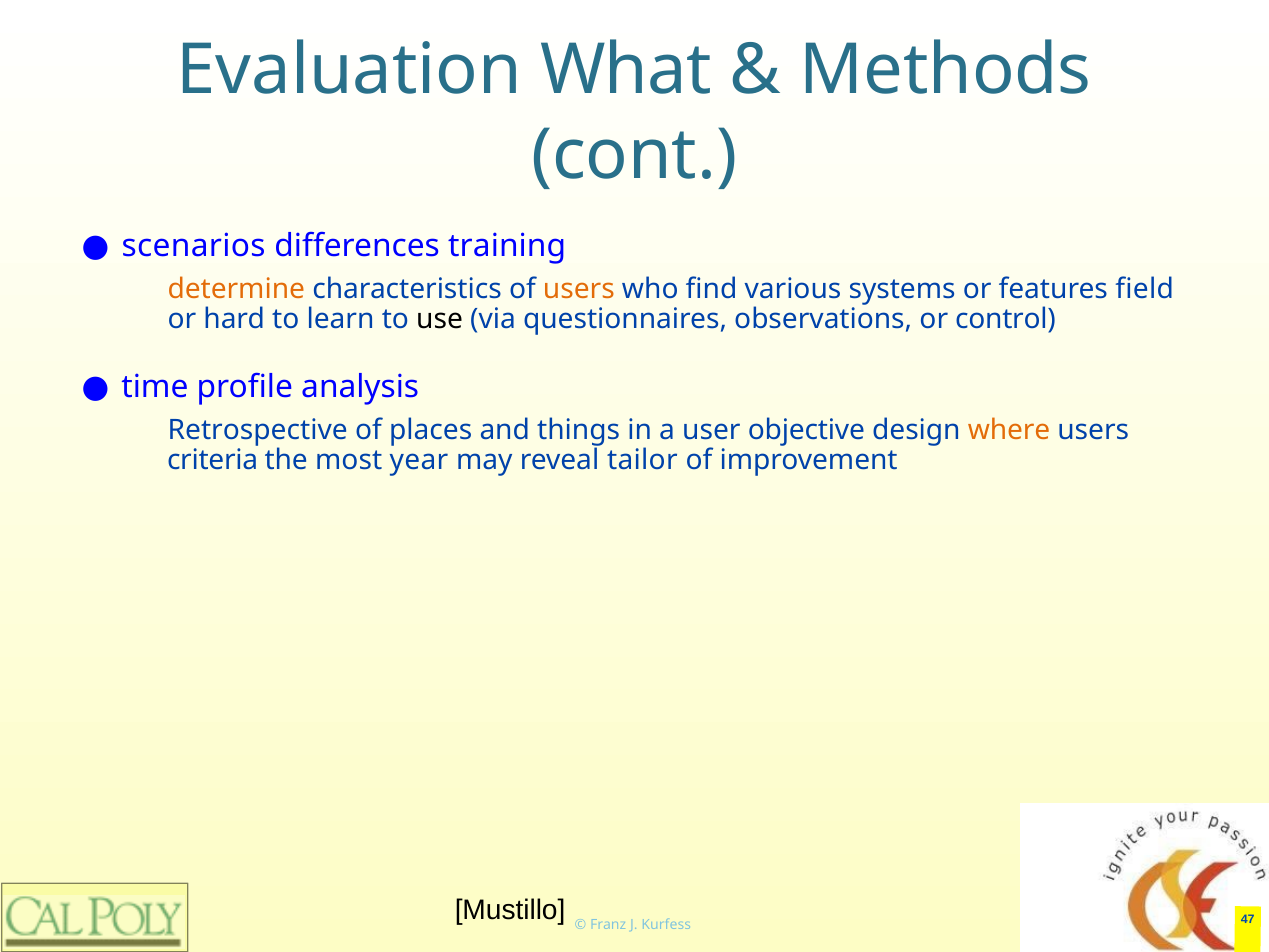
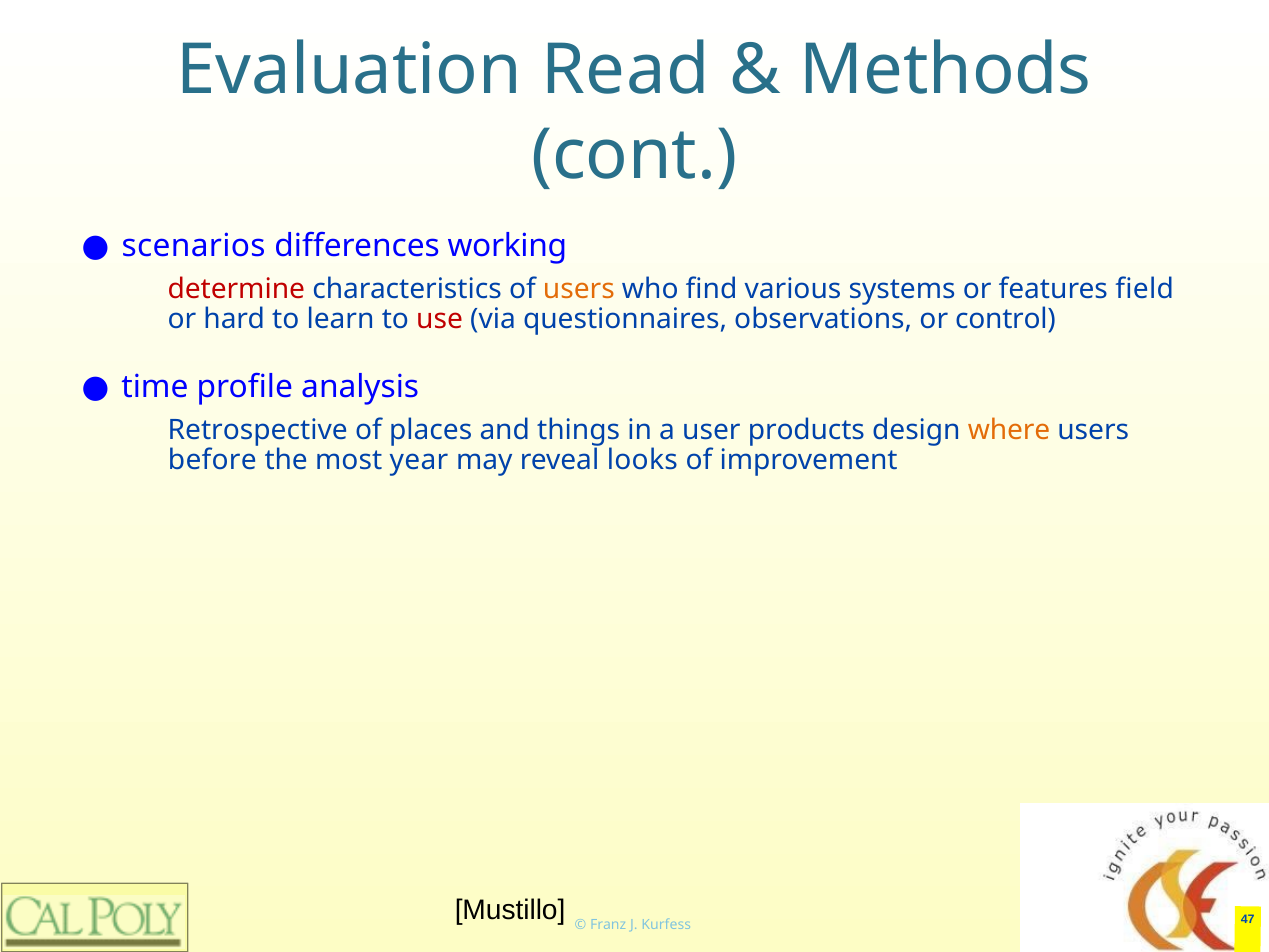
What: What -> Read (625, 70)
training: training -> working (507, 246)
determine colour: orange -> red (236, 289)
use colour: black -> red (440, 319)
objective: objective -> products (806, 430)
criteria: criteria -> before (212, 460)
tailor: tailor -> looks (642, 460)
